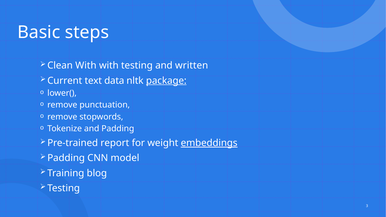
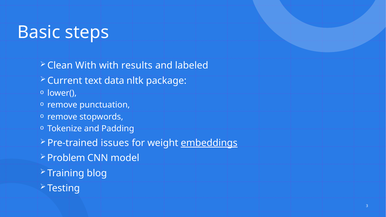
with testing: testing -> results (137, 66)
written: written -> labeled (192, 66)
package underline: present -> none (166, 81)
report: report -> issues (115, 143)
Padding: Padding -> Problem (66, 158)
